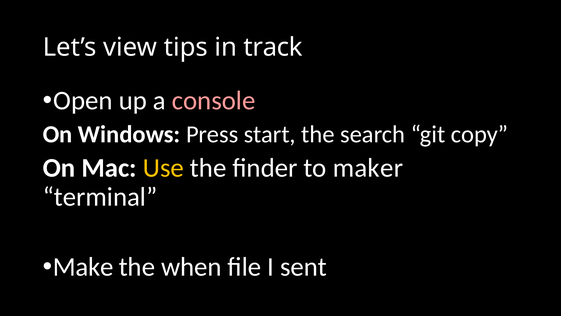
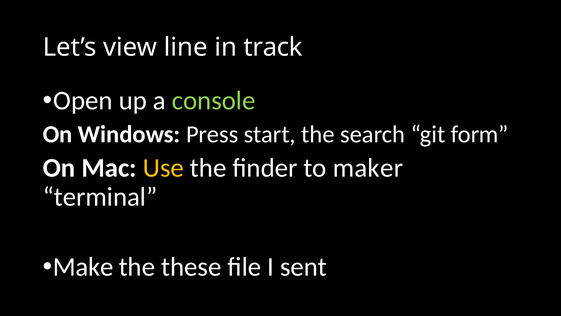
tips: tips -> line (186, 47)
console colour: pink -> light green (214, 100)
copy: copy -> form (480, 134)
when: when -> these (191, 267)
